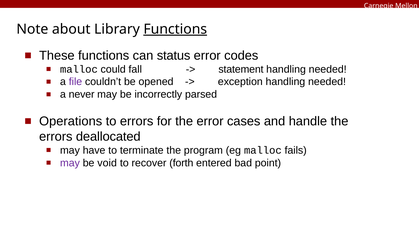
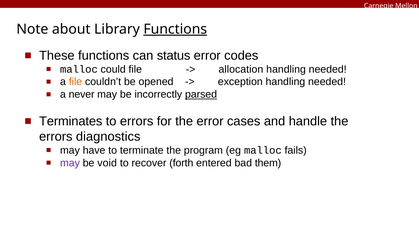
could fall: fall -> file (135, 69)
statement: statement -> allocation (241, 69)
file colour: purple -> orange (75, 82)
parsed underline: none -> present (201, 94)
Operations: Operations -> Terminates (71, 121)
deallocated: deallocated -> diagnostics (108, 136)
point: point -> them (268, 163)
